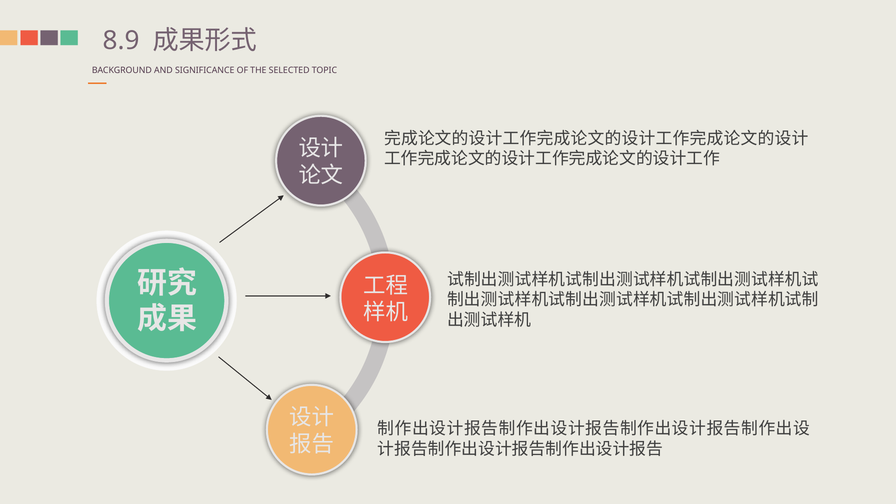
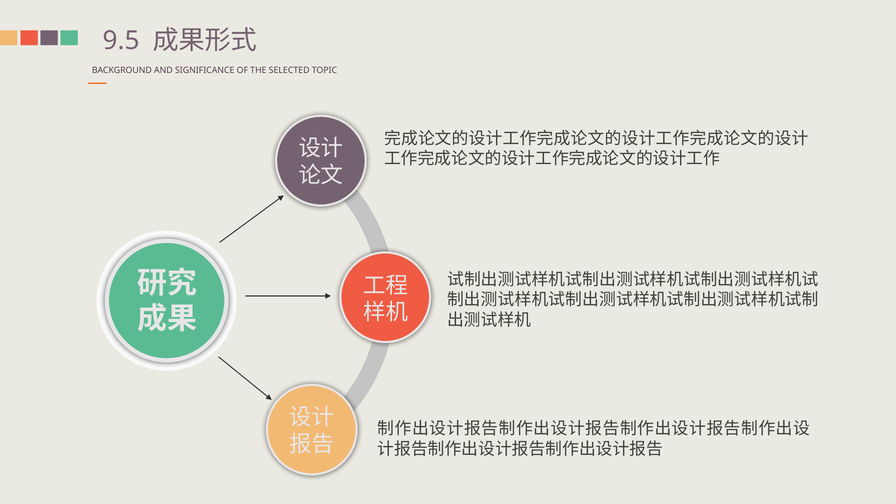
8.9: 8.9 -> 9.5 (121, 41)
